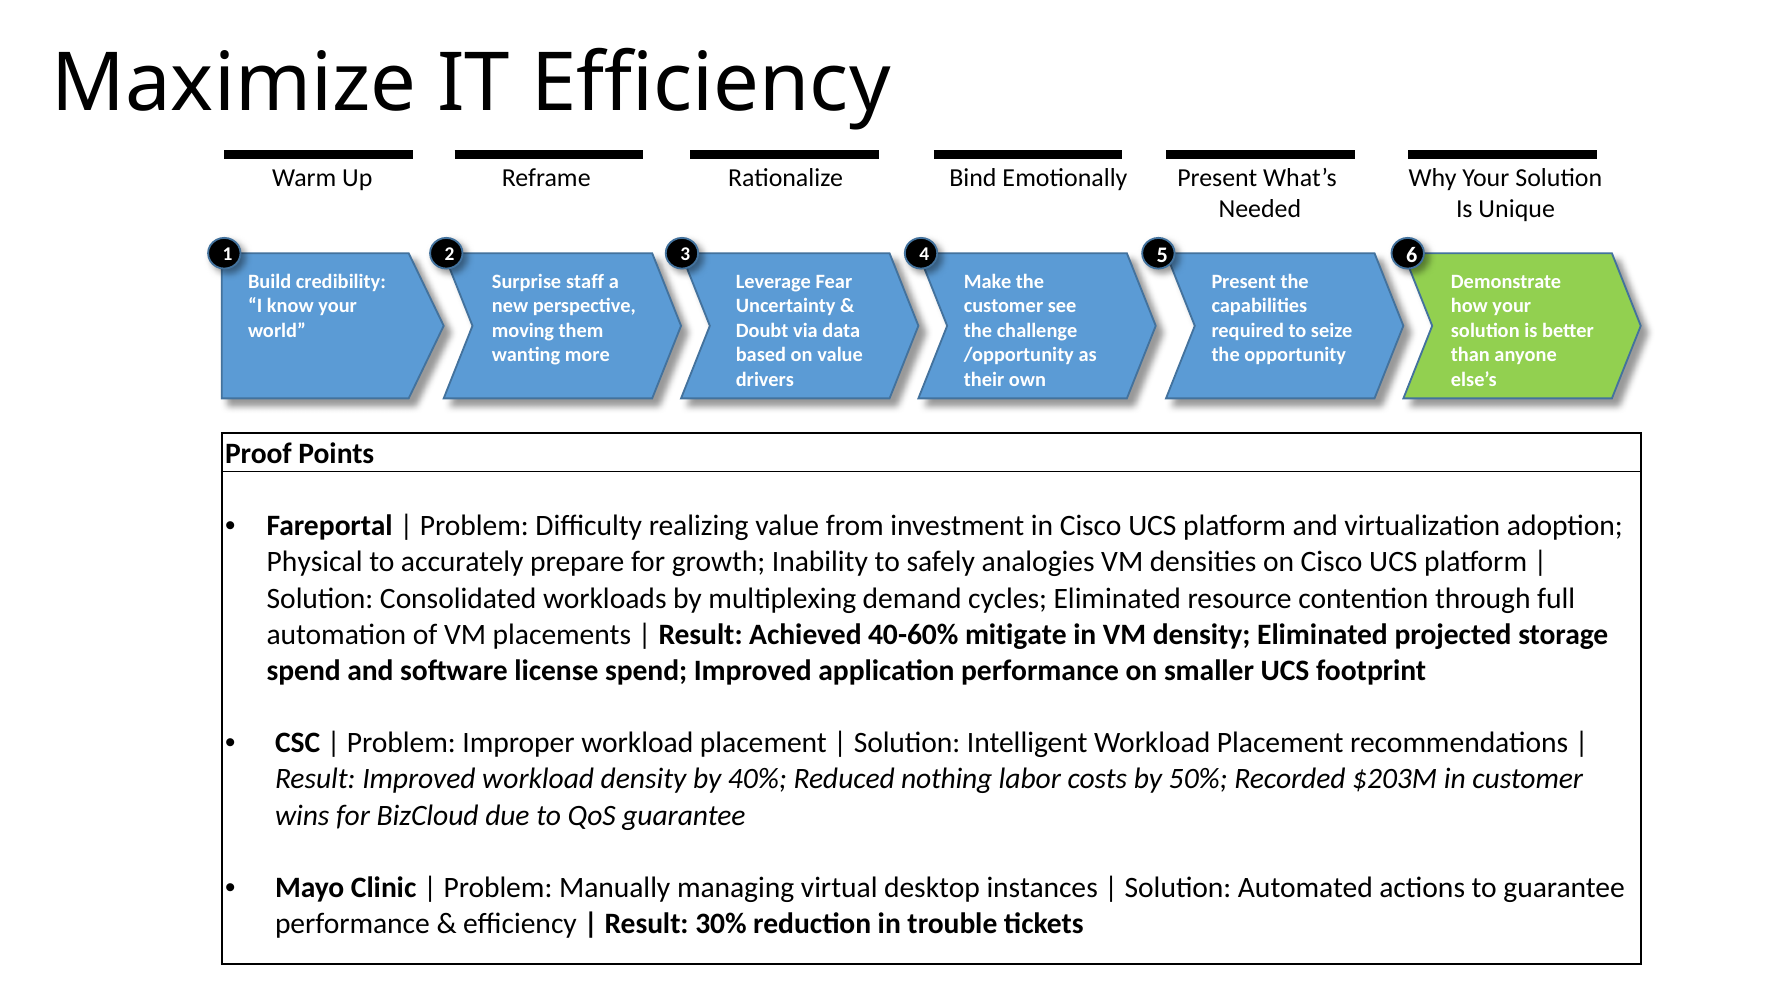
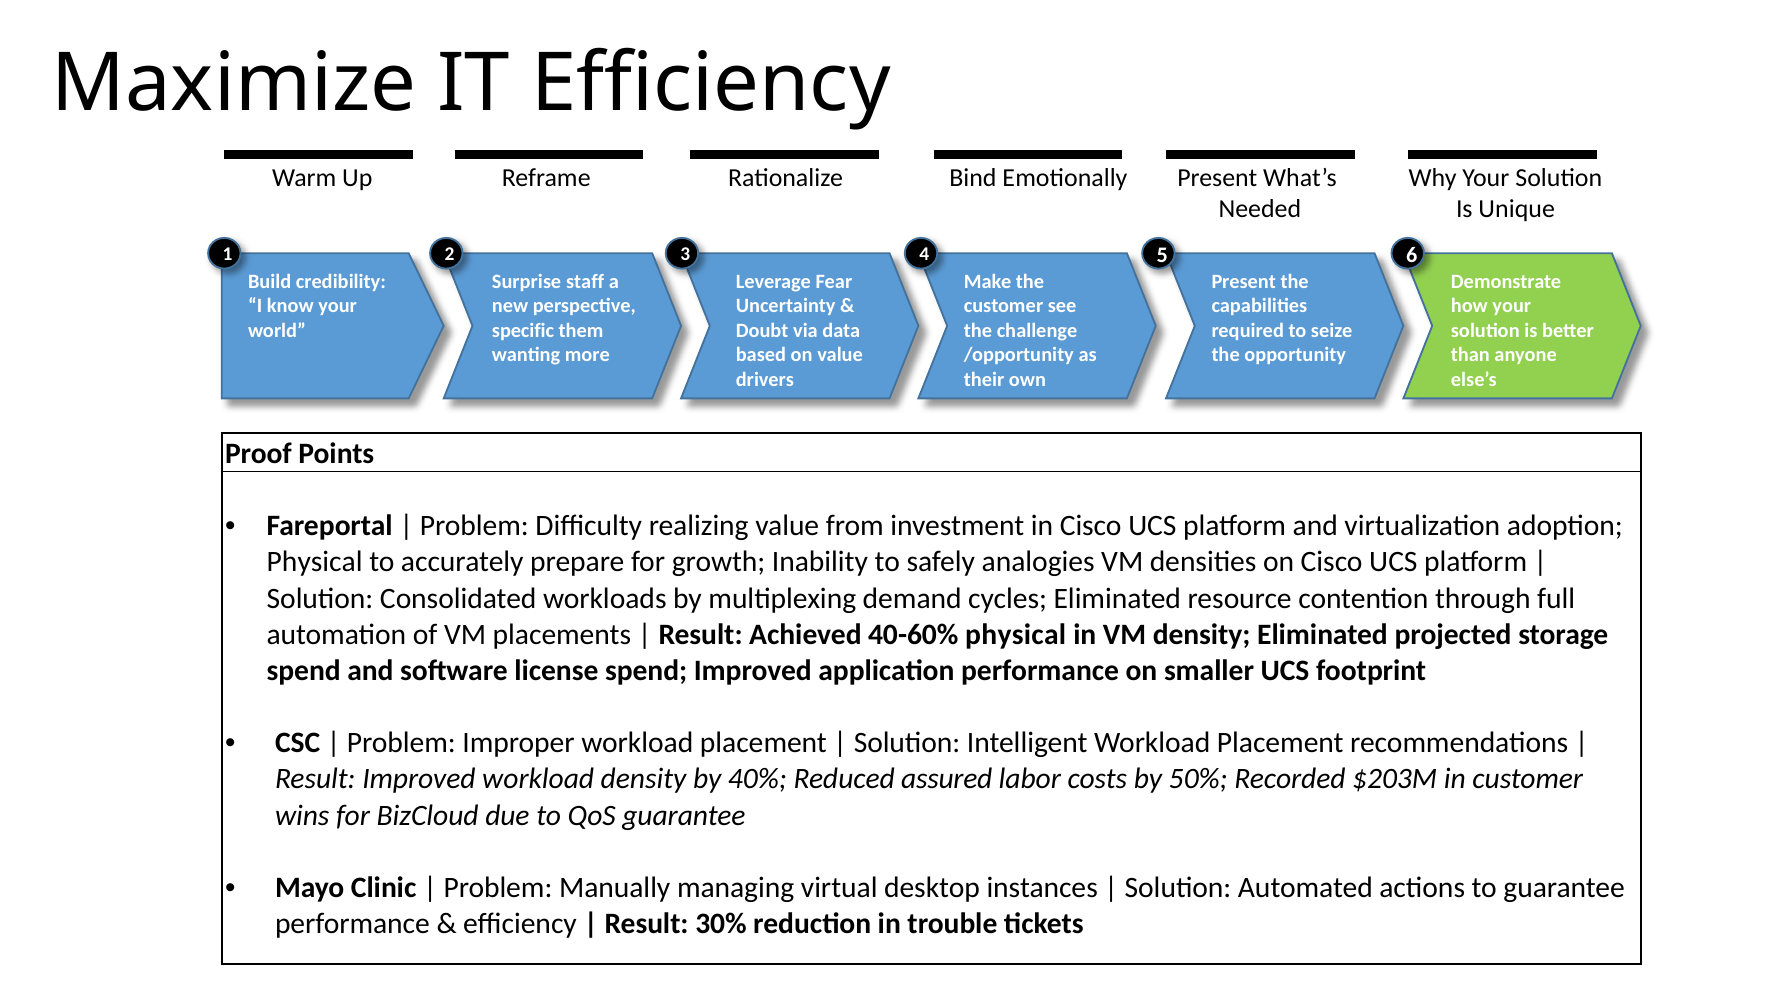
moving: moving -> specific (523, 331)
40-60% mitigate: mitigate -> physical (1016, 634)
nothing: nothing -> assured (947, 779)
